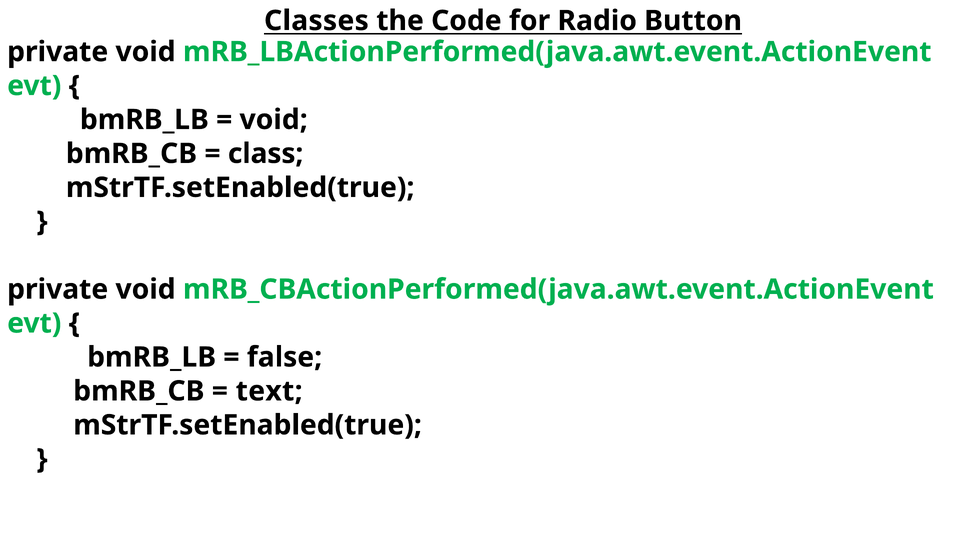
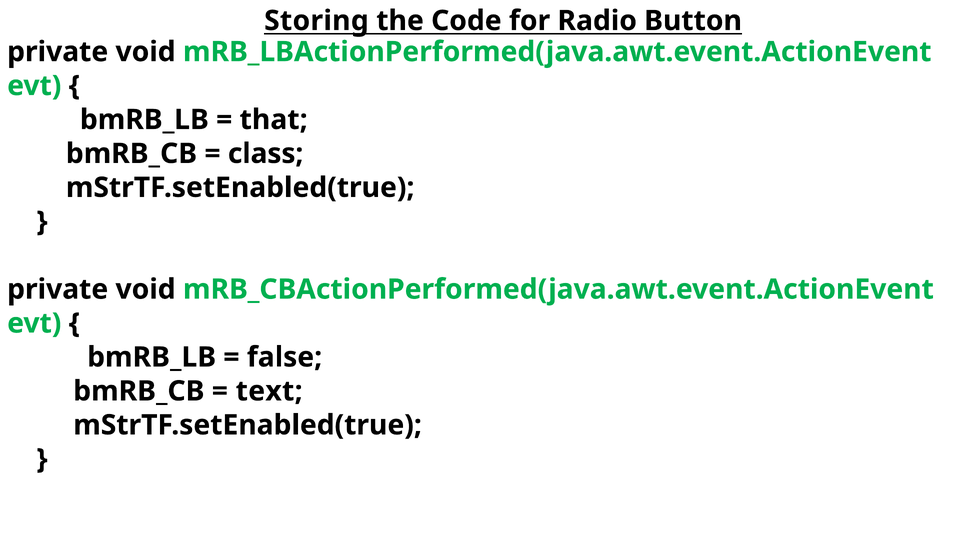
Classes: Classes -> Storing (316, 21)
void: void -> that (274, 120)
